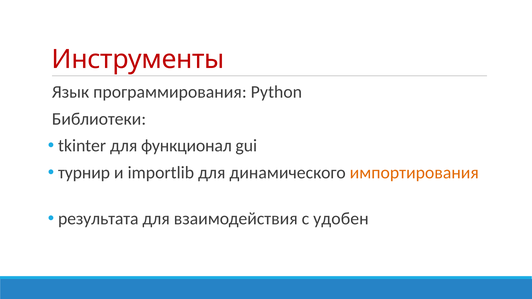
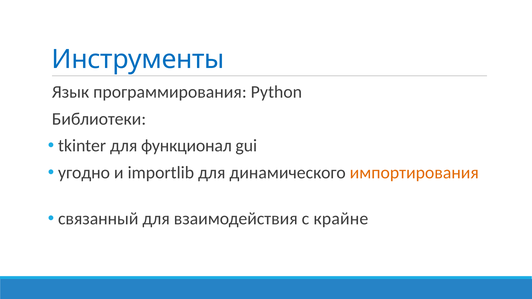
Инструменты colour: red -> blue (138, 60)
турнир: турнир -> угодно (84, 173)
результата: результата -> связанный (98, 219)
удобен: удобен -> крайне (341, 219)
